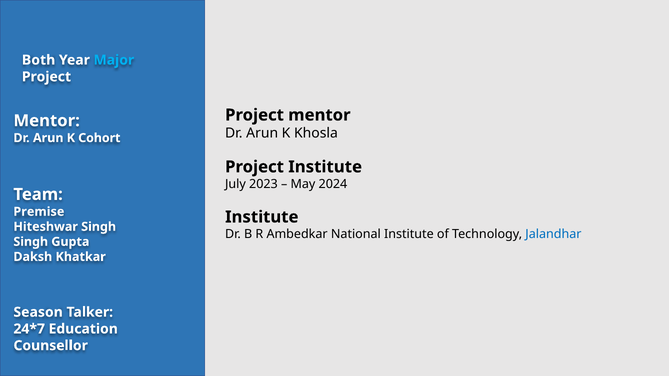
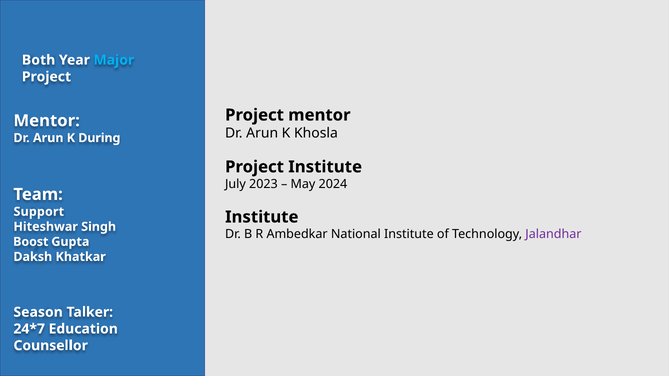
Cohort: Cohort -> During (99, 138)
Premise: Premise -> Support (39, 212)
Jalandhar colour: blue -> purple (553, 234)
Singh: Singh -> Boost (31, 242)
